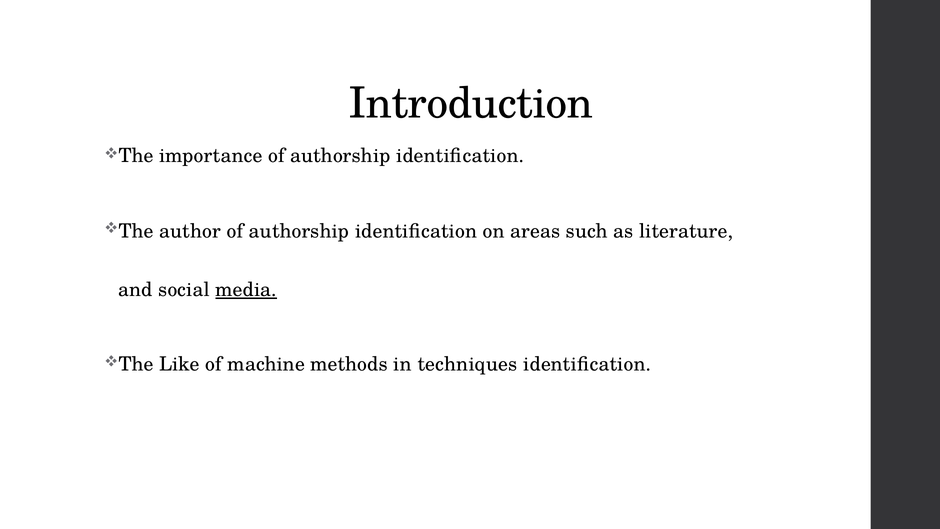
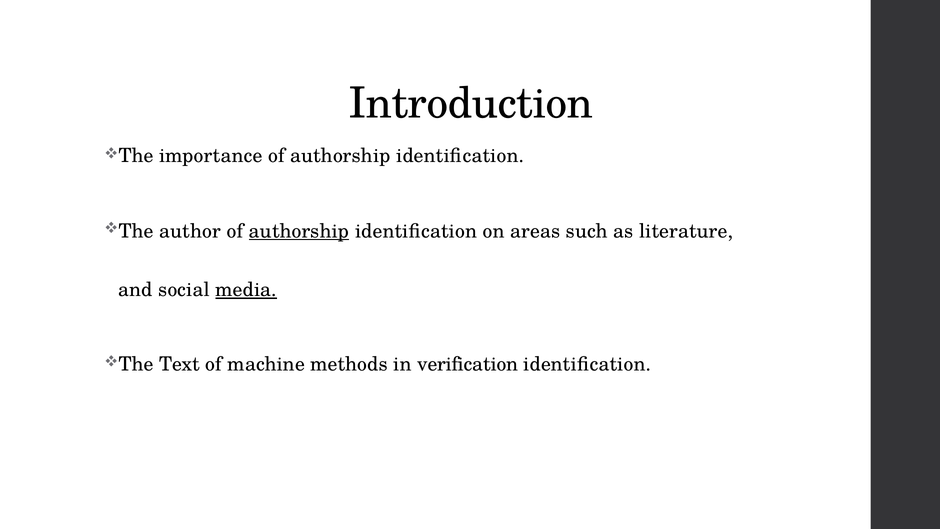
authorship underline: none -> present (299, 231)
Like: Like -> Text (180, 364)
techniques: techniques -> verification (468, 364)
